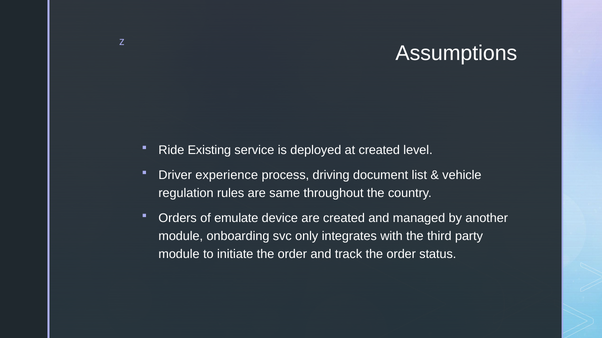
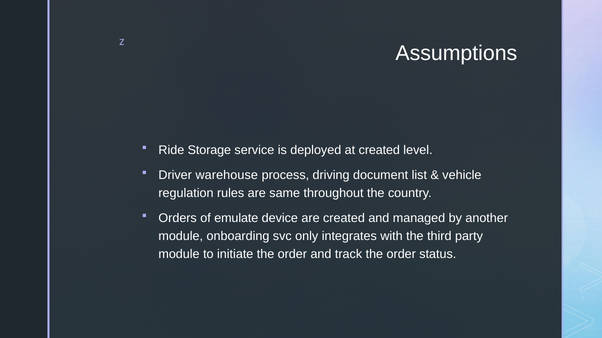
Existing: Existing -> Storage (209, 150)
experience: experience -> warehouse (227, 175)
